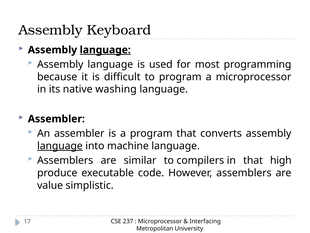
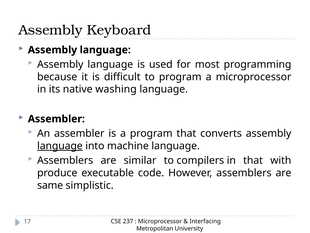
language underline: present -> none (105, 50)
high: high -> with (281, 160)
value: value -> same (50, 185)
